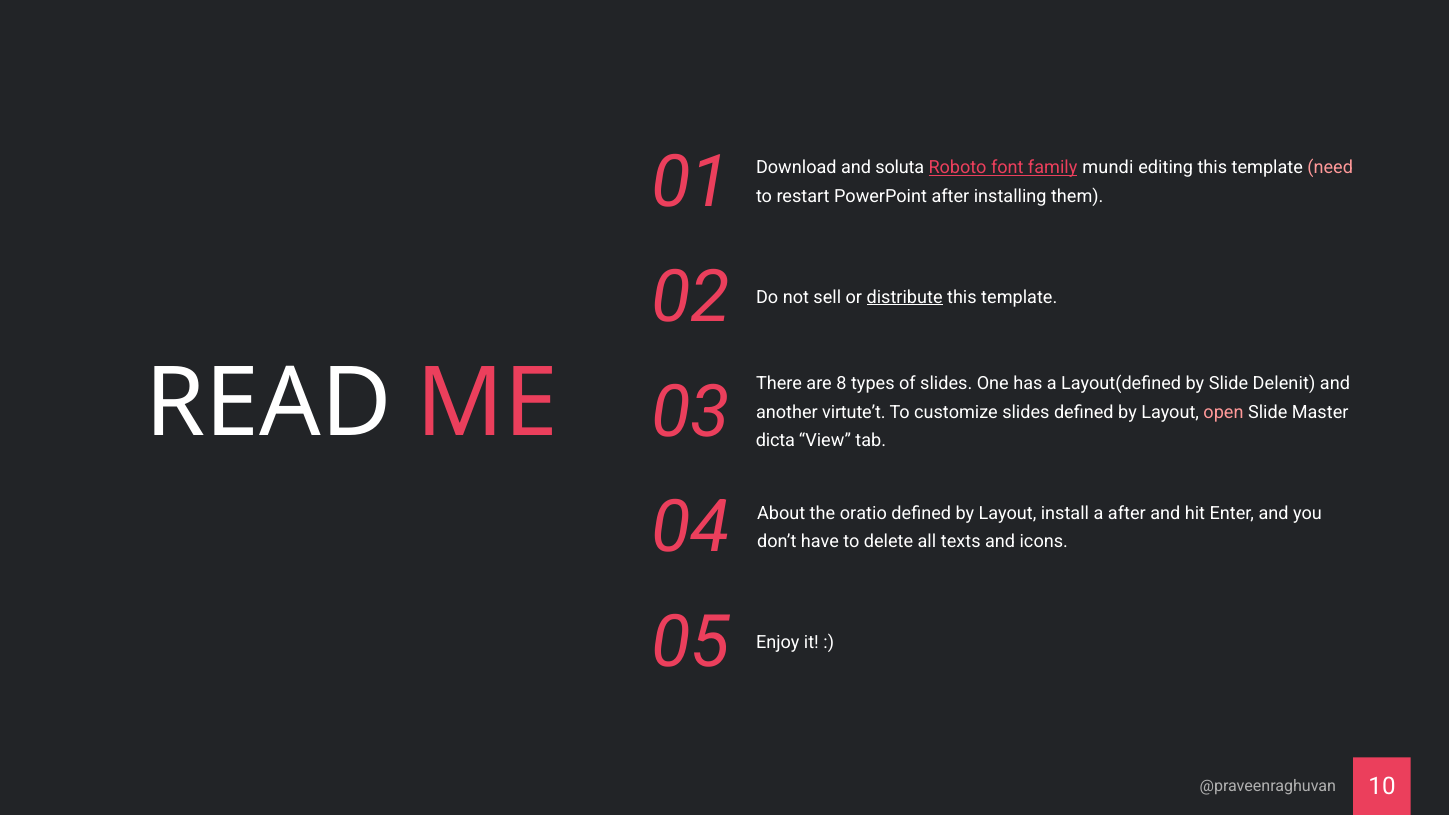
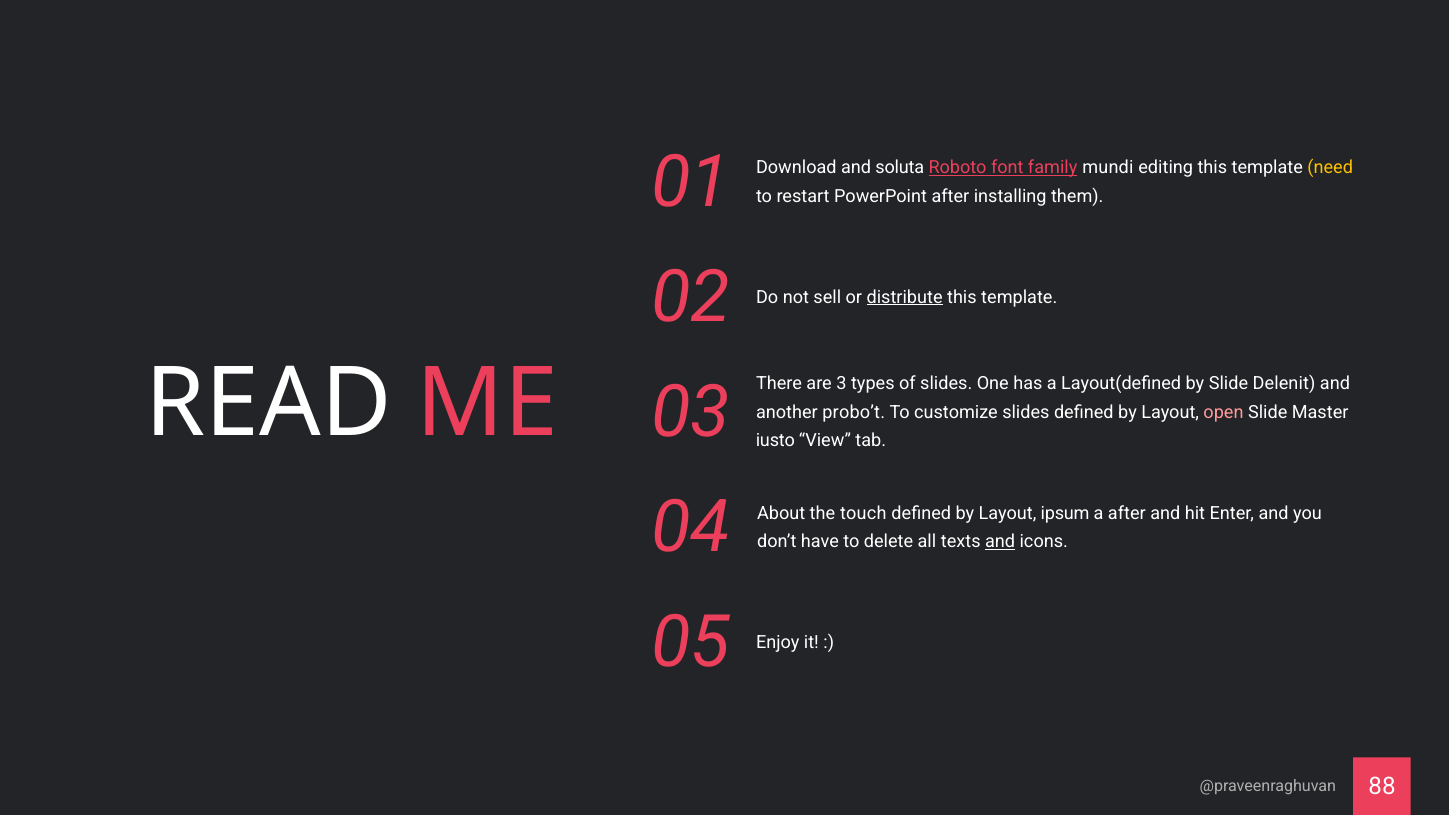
need colour: pink -> yellow (1330, 168)
8: 8 -> 3 (841, 384)
virtute’t: virtute’t -> probo’t (854, 412)
dicta: dicta -> iusto (775, 440)
oratio: oratio -> touch (863, 513)
install: install -> ipsum (1065, 513)
and underline: none -> present (1000, 541)
10: 10 -> 88 (1382, 787)
